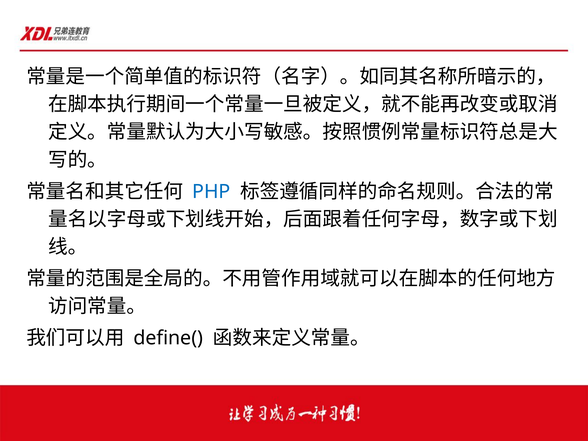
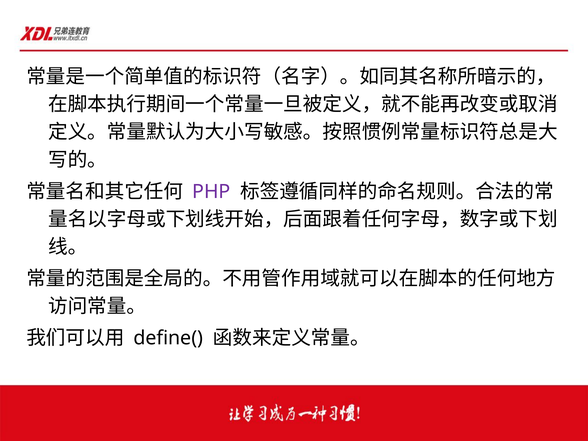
PHP colour: blue -> purple (211, 192)
